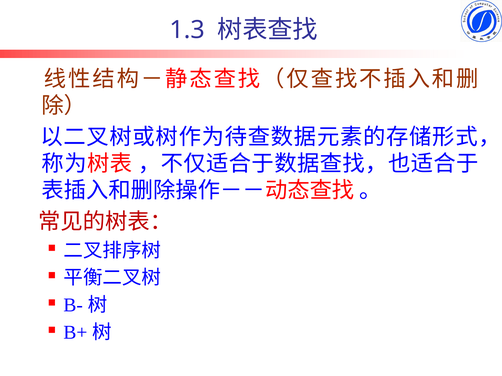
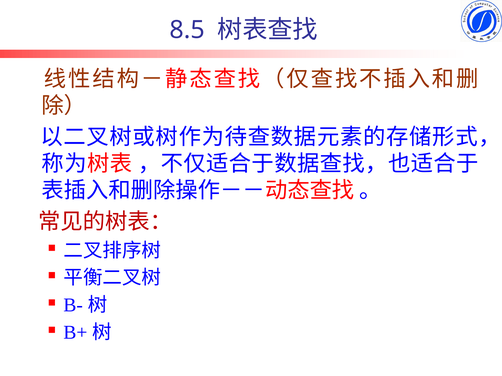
1.3: 1.3 -> 8.5 (187, 30)
